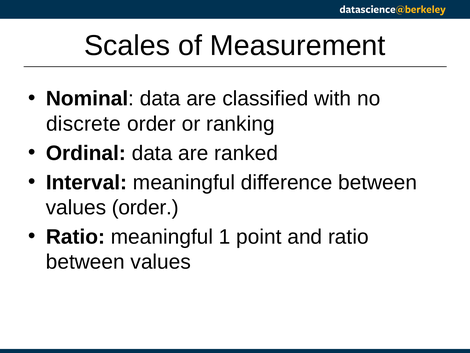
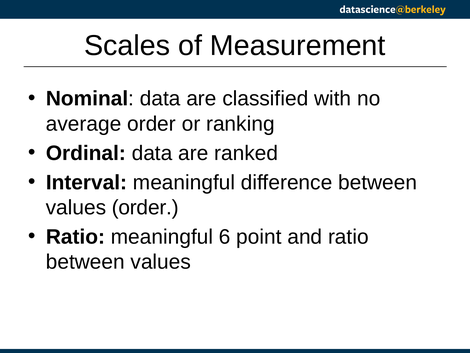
discrete: discrete -> average (84, 124)
1: 1 -> 6 (225, 237)
